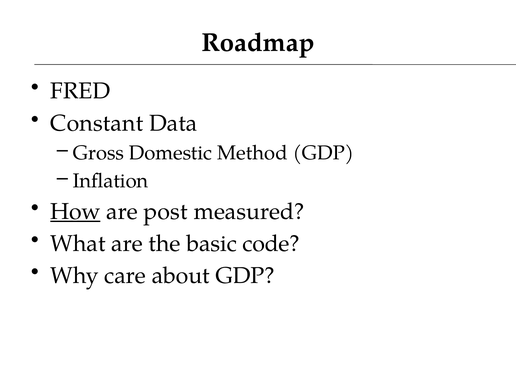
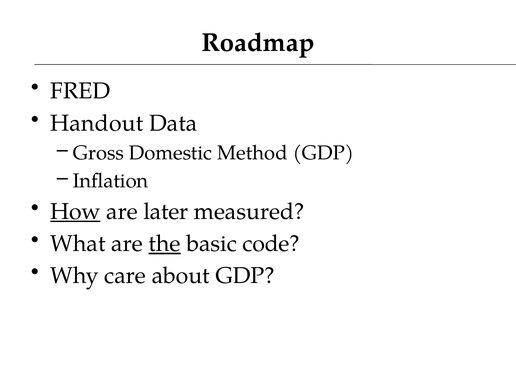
Constant: Constant -> Handout (97, 123)
post: post -> later (166, 212)
the underline: none -> present (165, 244)
